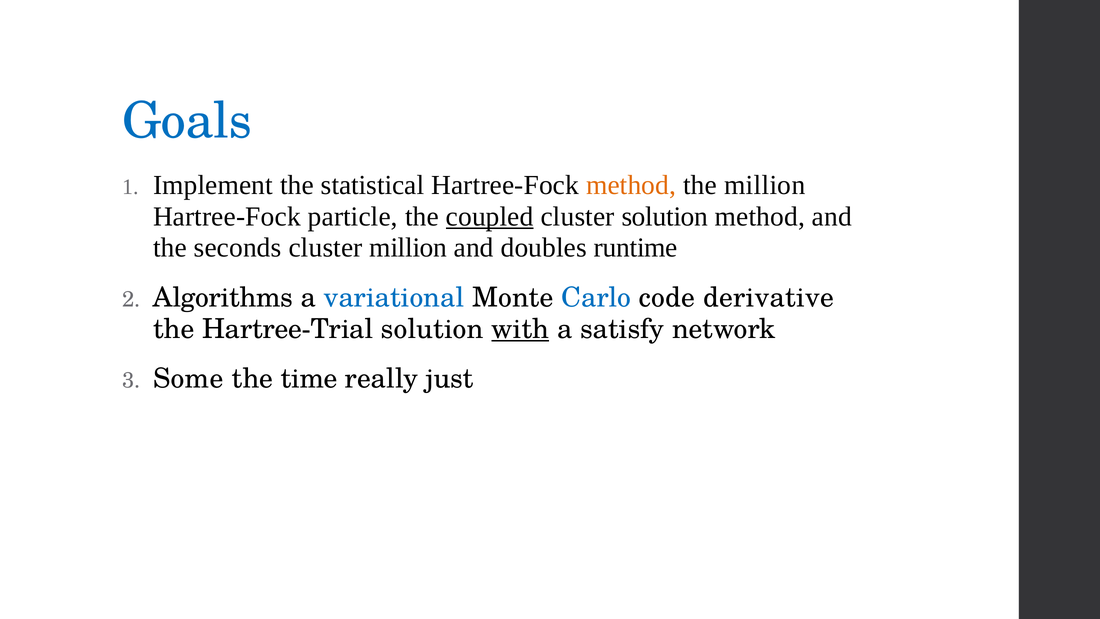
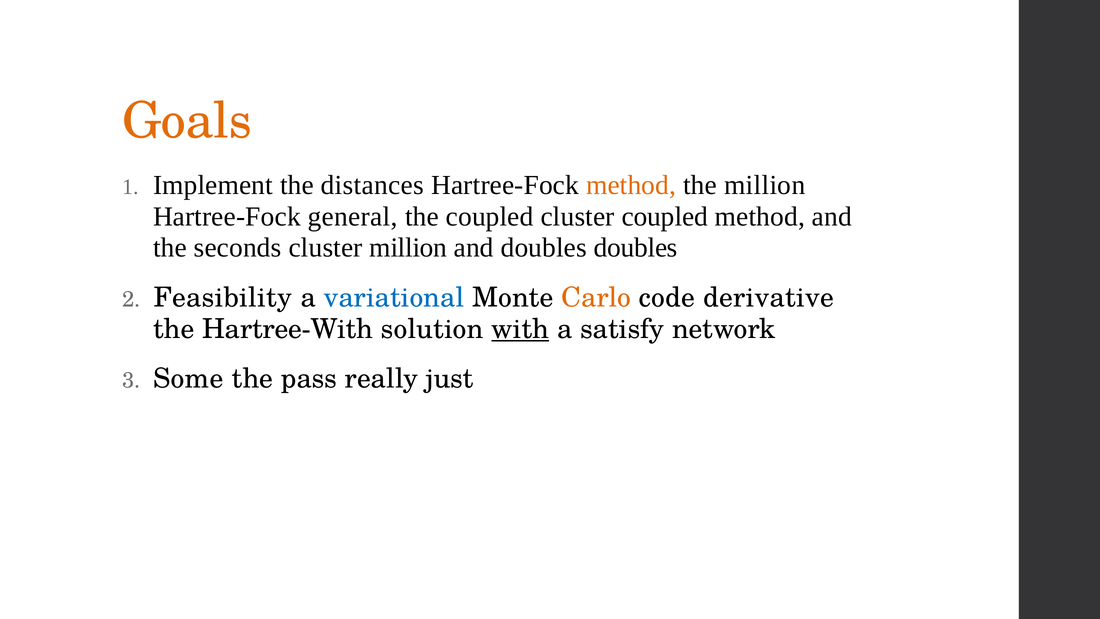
Goals colour: blue -> orange (187, 121)
statistical: statistical -> distances (372, 185)
particle: particle -> general (353, 216)
coupled underline: present -> none (490, 216)
cluster solution: solution -> coupled (665, 216)
doubles runtime: runtime -> doubles (636, 248)
Algorithms: Algorithms -> Feasibility (223, 298)
Carlo colour: blue -> orange (596, 298)
Hartree-Trial: Hartree-Trial -> Hartree-With (288, 329)
time: time -> pass (309, 379)
